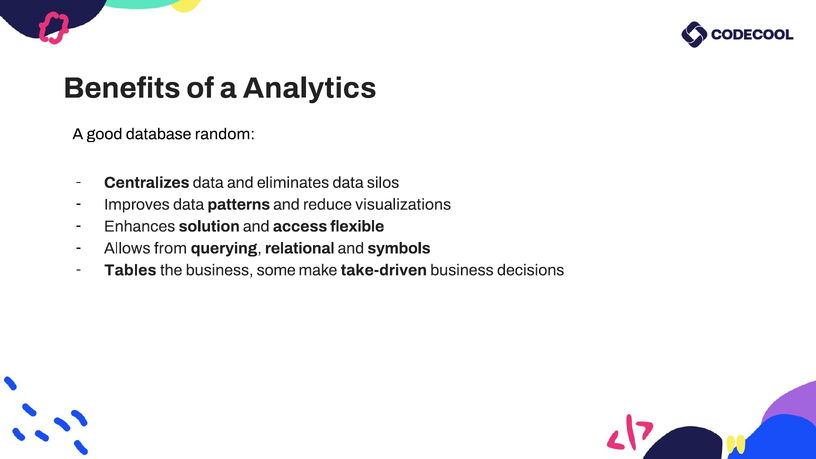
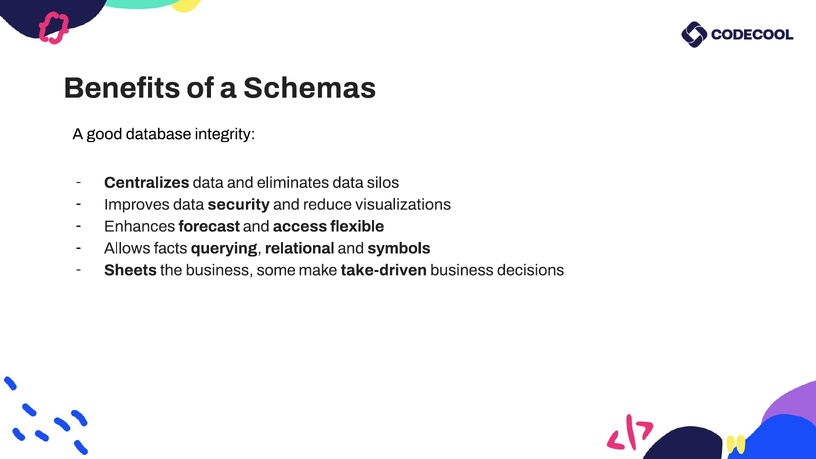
Analytics: Analytics -> Schemas (310, 88)
random: random -> integrity (225, 134)
patterns: patterns -> security (239, 204)
solution: solution -> forecast (209, 226)
from: from -> facts (171, 248)
Tables: Tables -> Sheets (130, 270)
